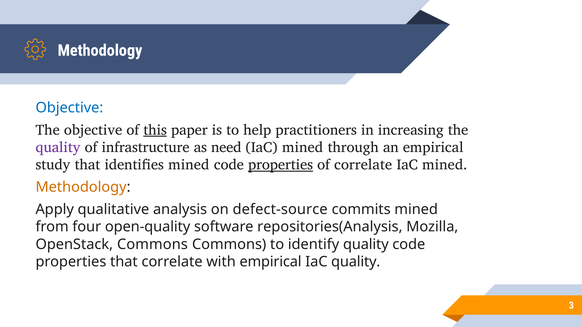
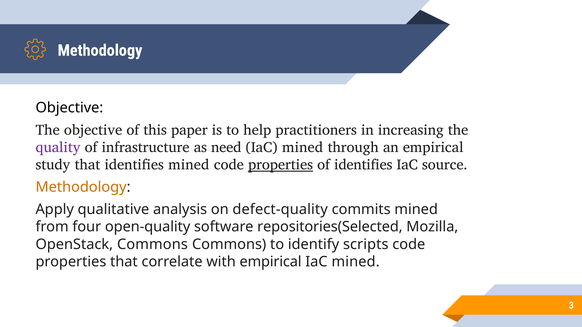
Objective colour: blue -> black (69, 108)
this underline: present -> none (155, 130)
of correlate: correlate -> identifies (363, 165)
mined: mined -> source (445, 165)
defect-source: defect-source -> defect-quality (280, 210)
repositories(Analysis: repositories(Analysis -> repositories(Selected (330, 227)
identify quality: quality -> scripts (366, 245)
quality: quality -> mined (356, 262)
